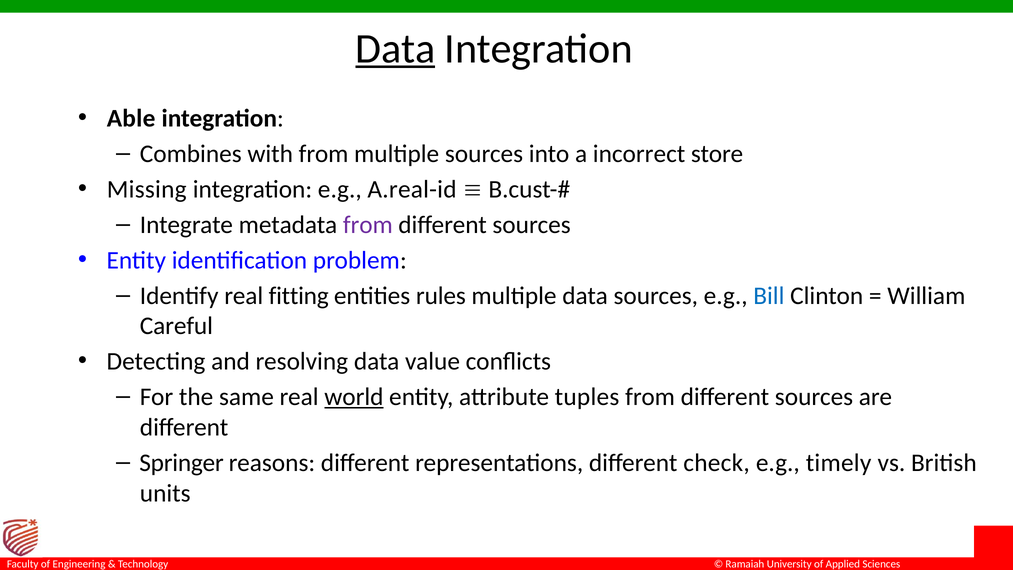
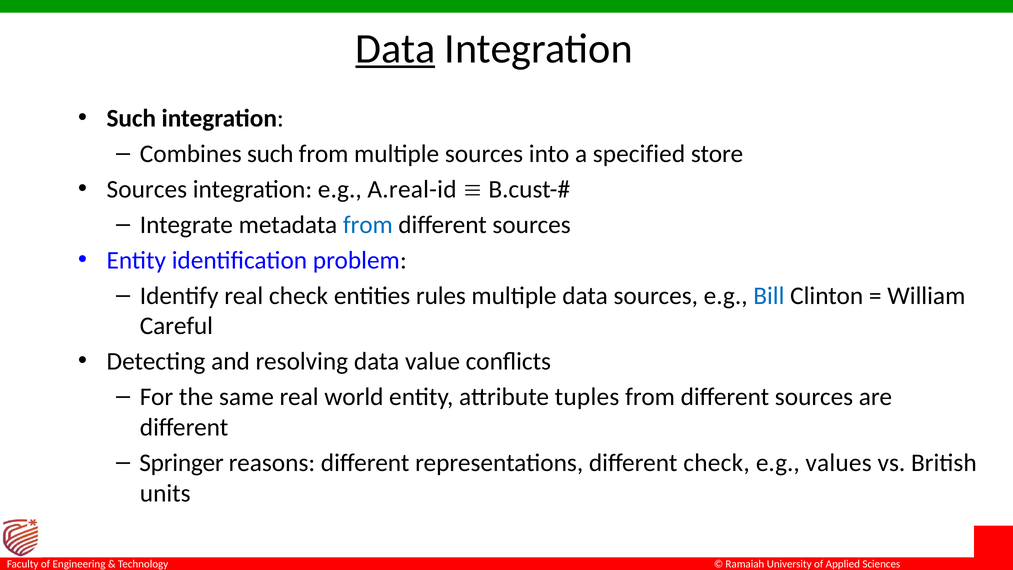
Able: Able -> Such (131, 118)
Combines with: with -> such (270, 154)
incorrect: incorrect -> specified (639, 154)
Missing: Missing -> Sources (147, 189)
from colour: purple -> blue (368, 225)
real fitting: fitting -> check (299, 296)
world underline: present -> none (354, 397)
timely: timely -> values (839, 463)
